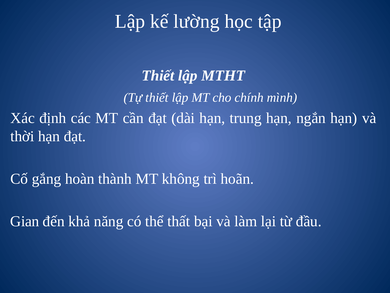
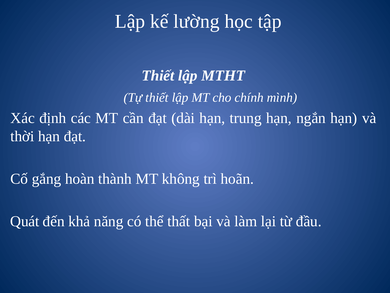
Gian: Gian -> Quát (25, 221)
